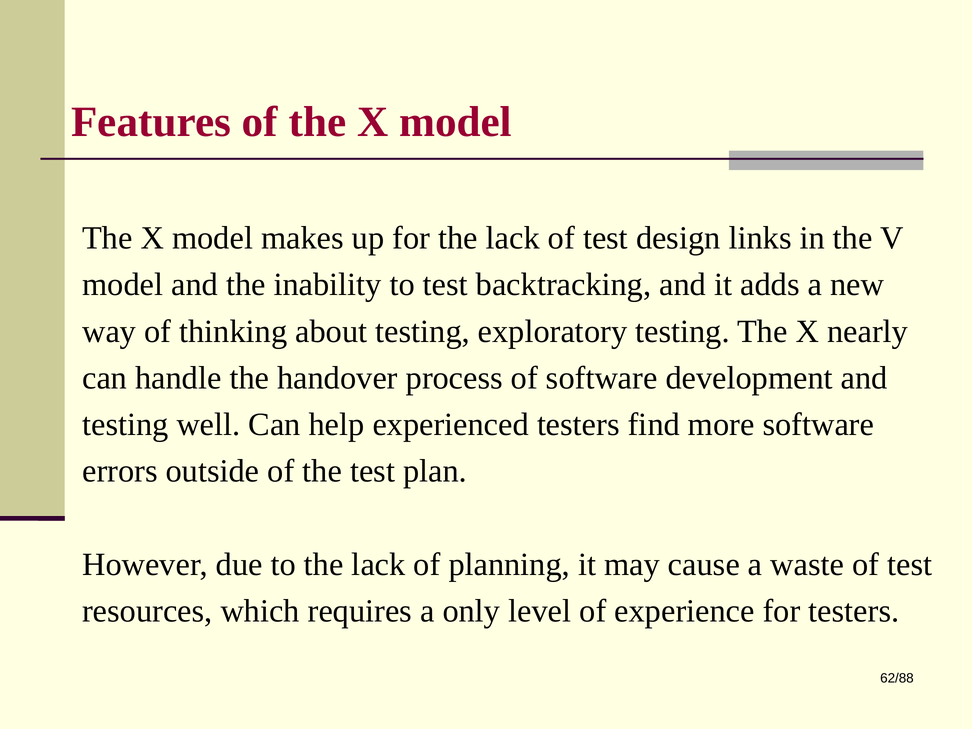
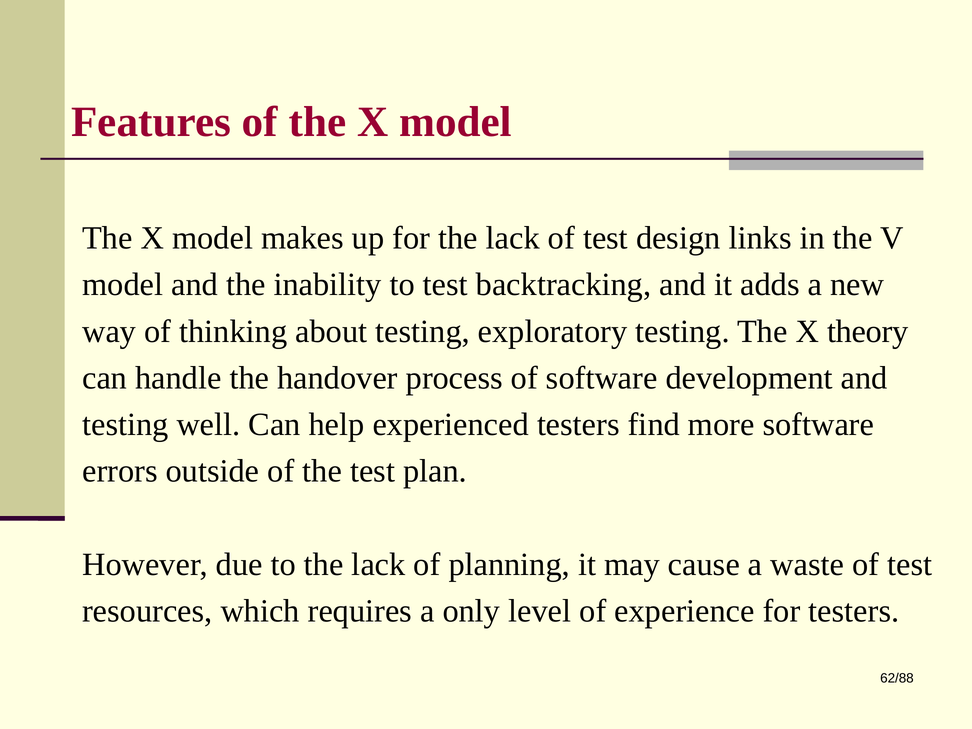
nearly: nearly -> theory (868, 331)
